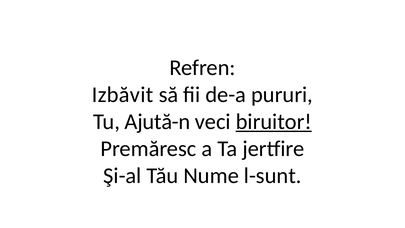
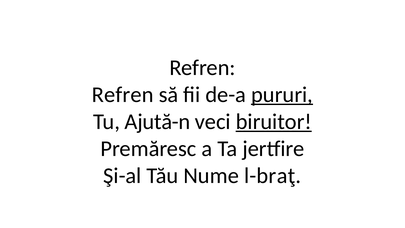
Izbăvit: Izbăvit -> Refren (123, 95)
pururi underline: none -> present (282, 95)
l-sunt: l-sunt -> l-braţ (273, 176)
